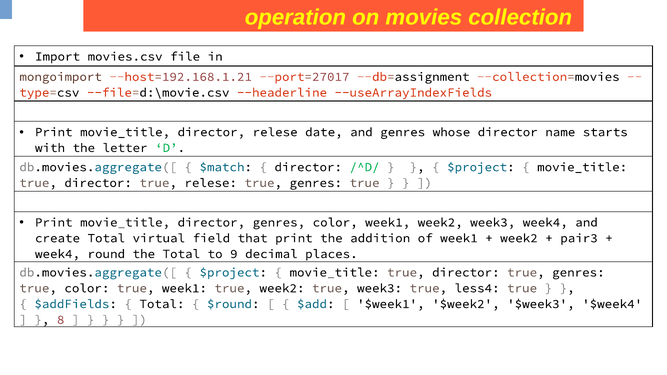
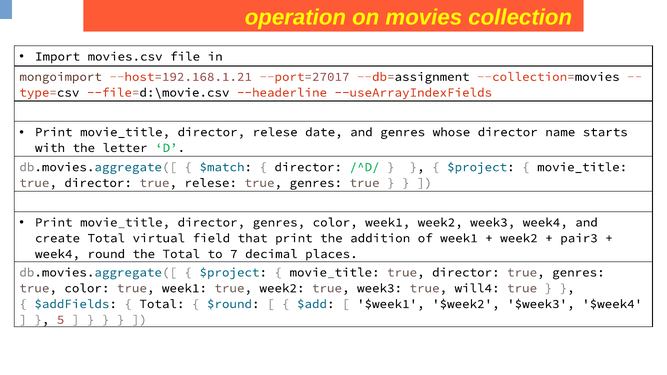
9: 9 -> 7 (234, 254)
less4: less4 -> will4 (477, 288)
8: 8 -> 5 (61, 320)
